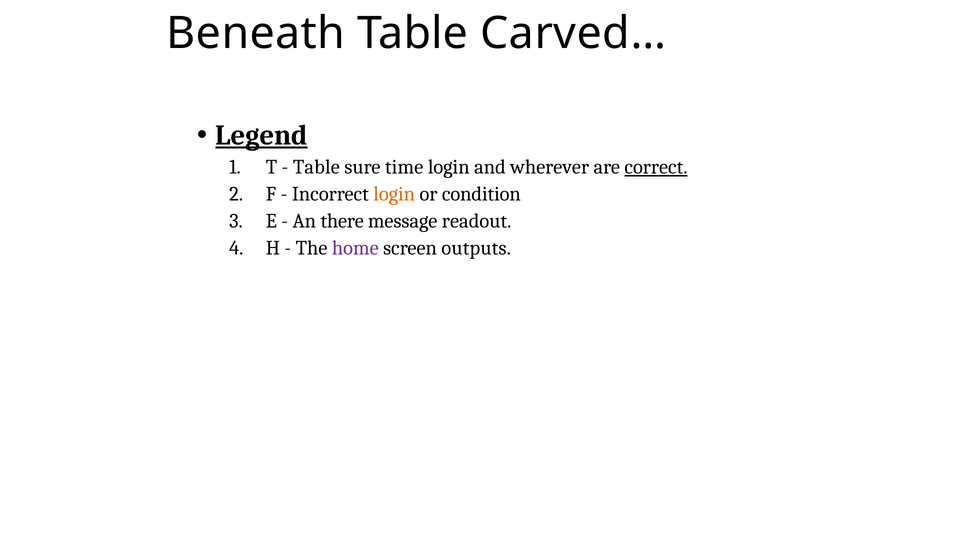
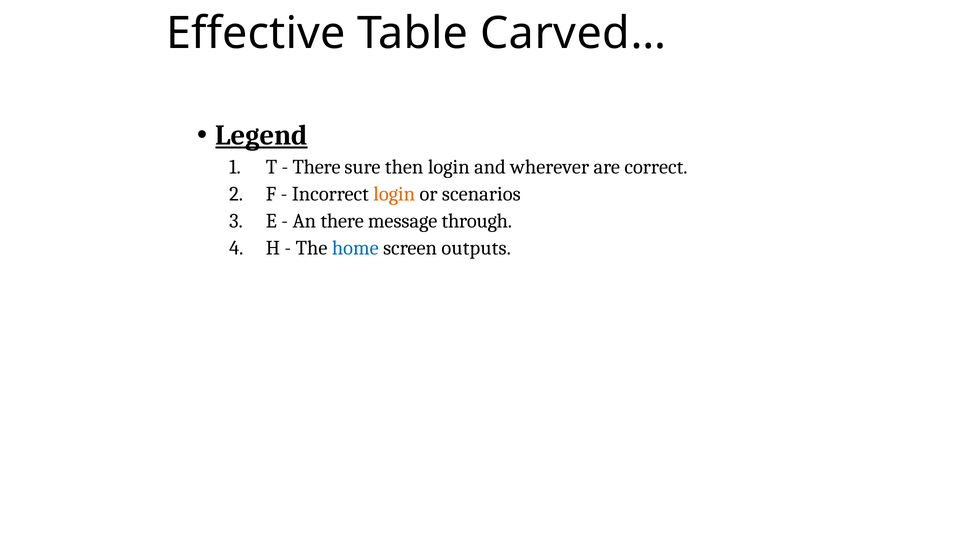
Beneath: Beneath -> Effective (256, 33)
Table: Table -> There (317, 167)
time: time -> then (404, 167)
correct underline: present -> none (656, 167)
condition: condition -> scenarios (481, 194)
readout: readout -> through (477, 221)
home colour: purple -> blue (355, 248)
